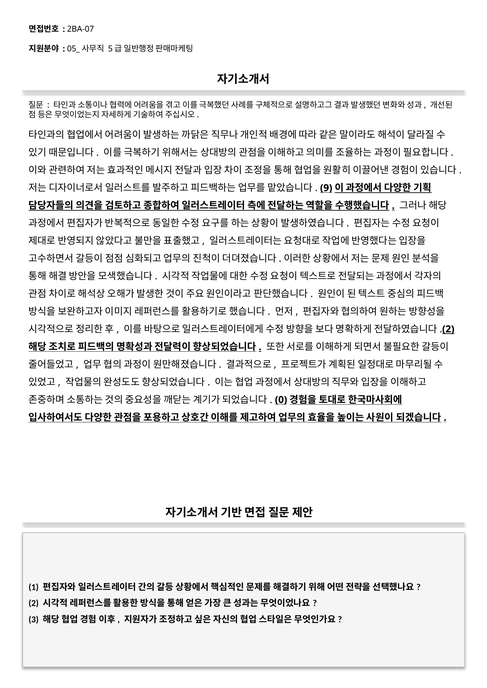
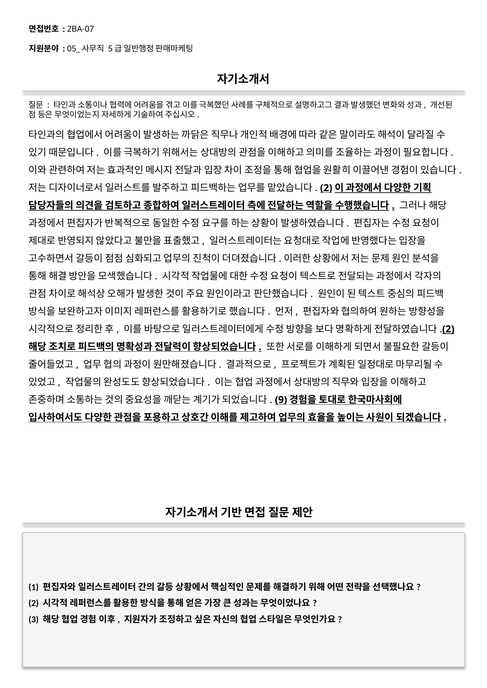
9: 9 -> 2 (326, 188)
0: 0 -> 9 (281, 400)
